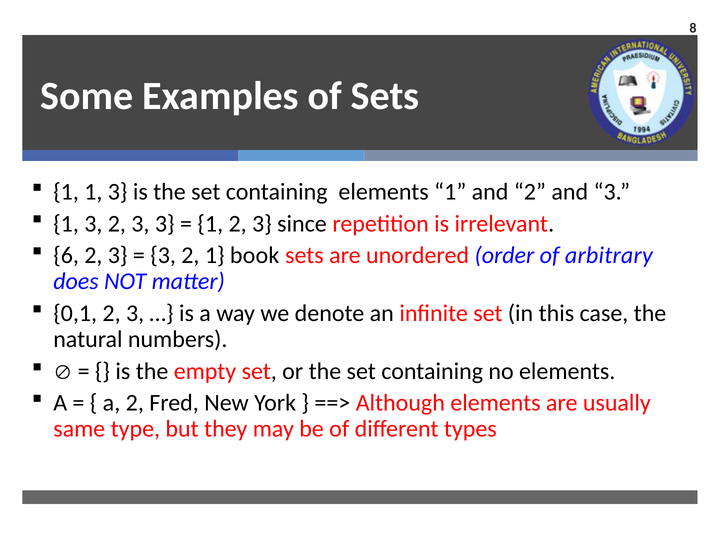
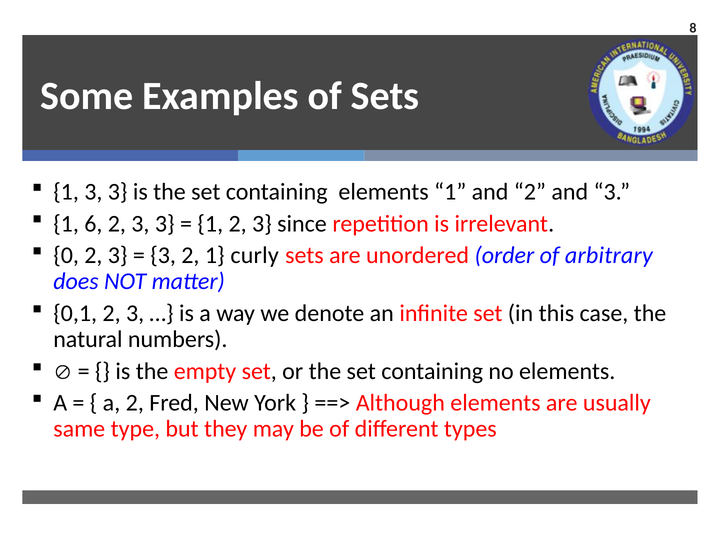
1 1: 1 -> 3 (93, 192)
3: 3 -> 6 (93, 224)
6: 6 -> 0 (66, 256)
book: book -> curly (255, 256)
